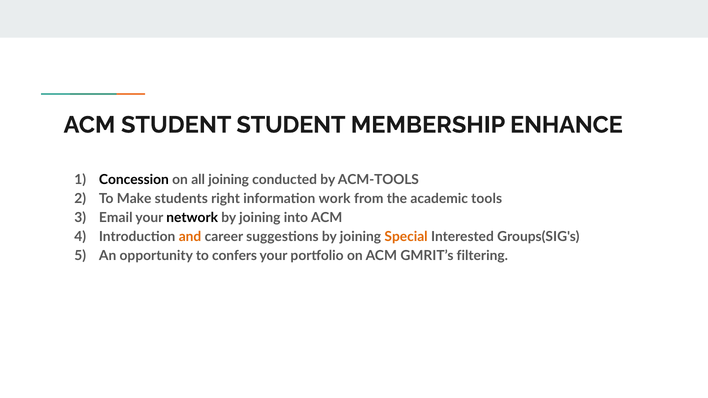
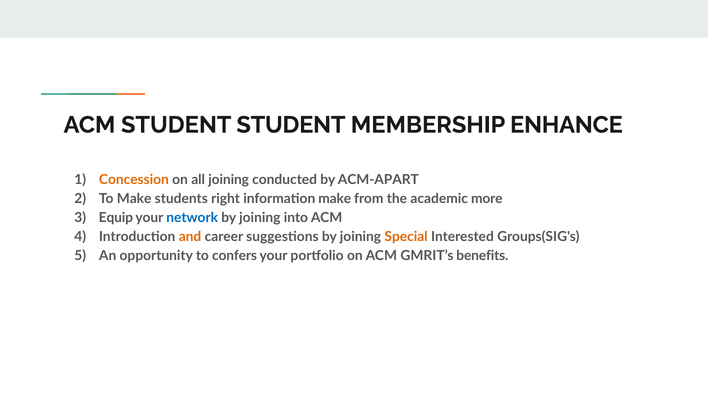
Concession colour: black -> orange (134, 180)
ACM-TOOLS: ACM-TOOLS -> ACM-APART (378, 180)
information work: work -> make (335, 199)
tools: tools -> more (487, 199)
Email: Email -> Equip (116, 218)
network colour: black -> blue (192, 218)
filtering: filtering -> benefits (482, 256)
